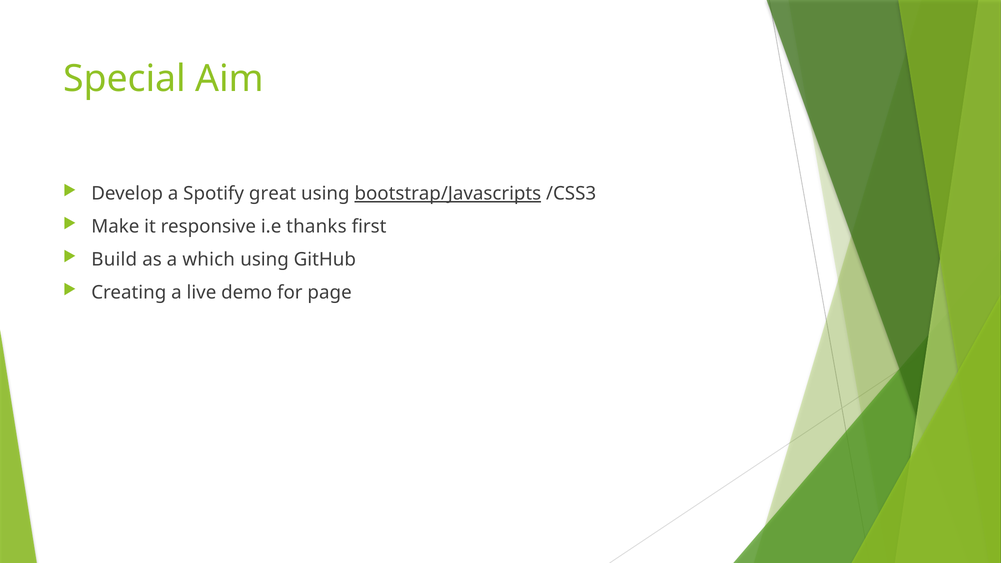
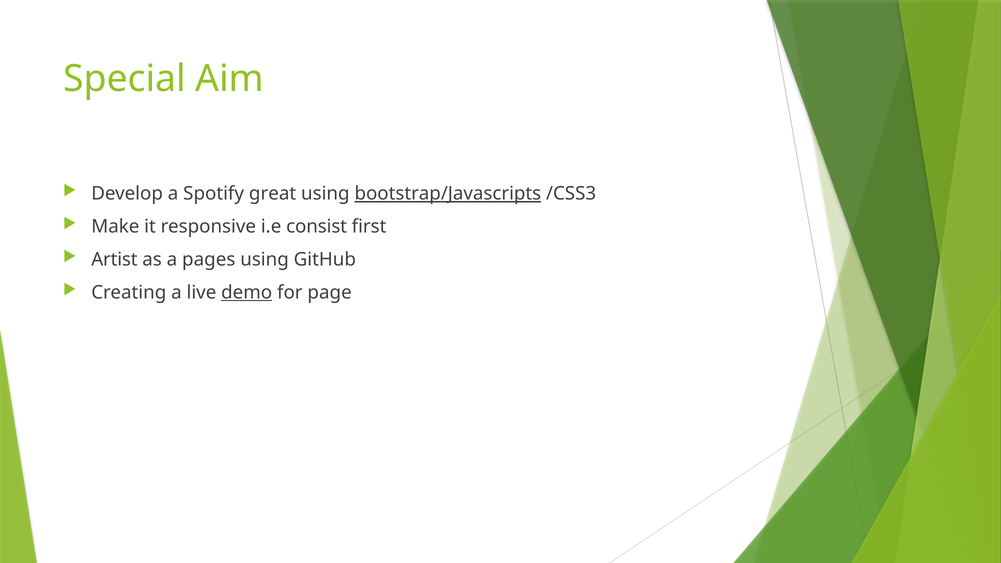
thanks: thanks -> consist (317, 227)
Build: Build -> Artist (114, 260)
which: which -> pages (209, 260)
demo underline: none -> present (247, 293)
